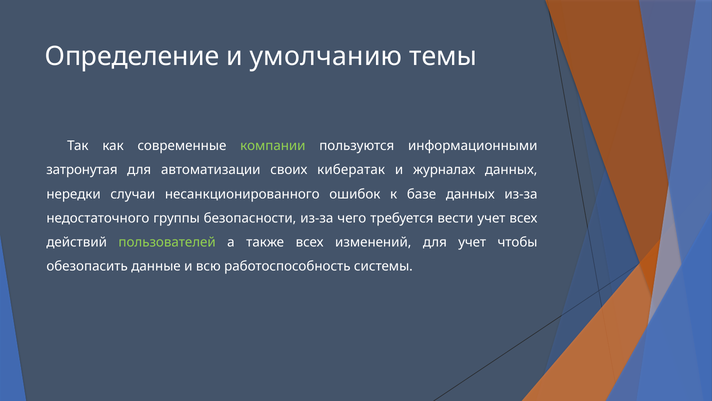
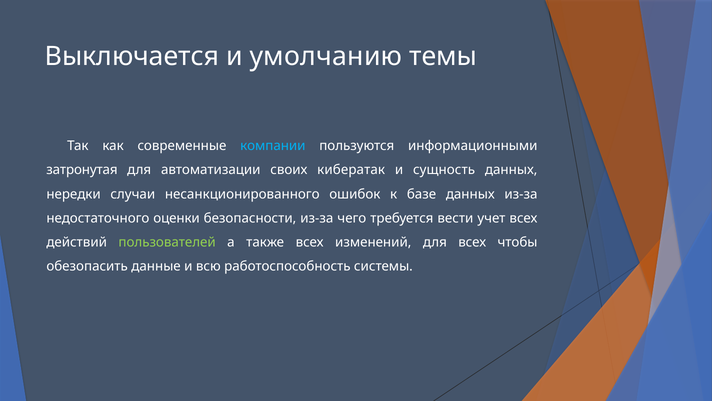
Определение: Определение -> Выключается (132, 56)
компании colour: light green -> light blue (273, 146)
журналах: журналах -> сущность (444, 170)
группы: группы -> оценки (177, 218)
для учет: учет -> всех (472, 242)
